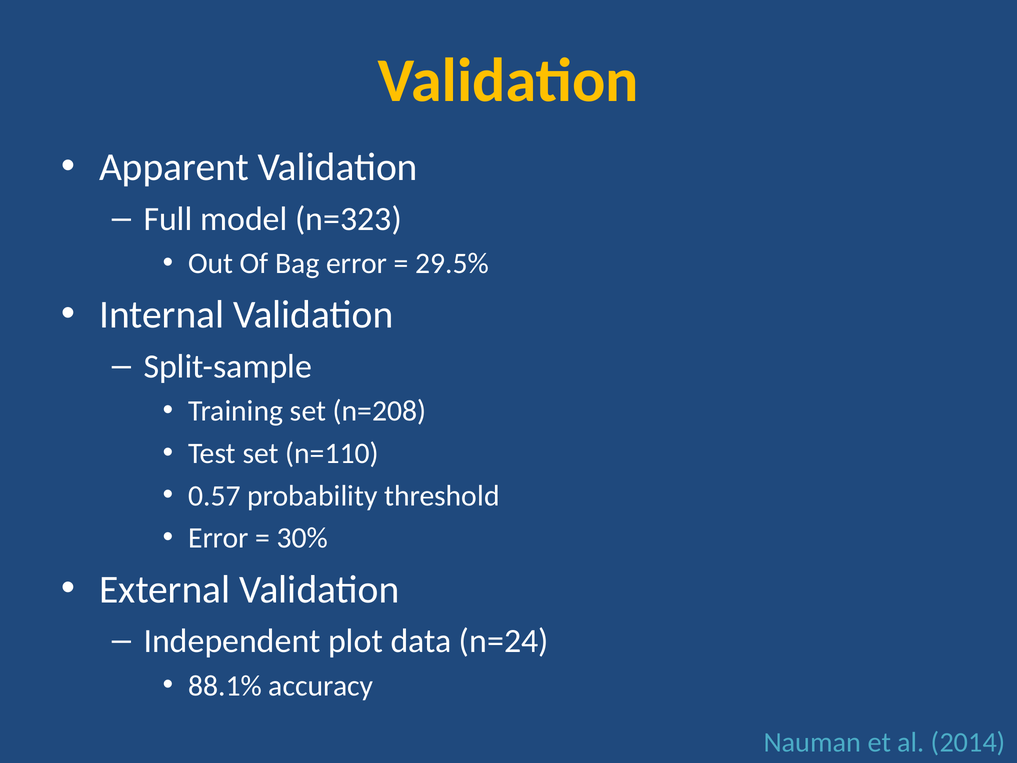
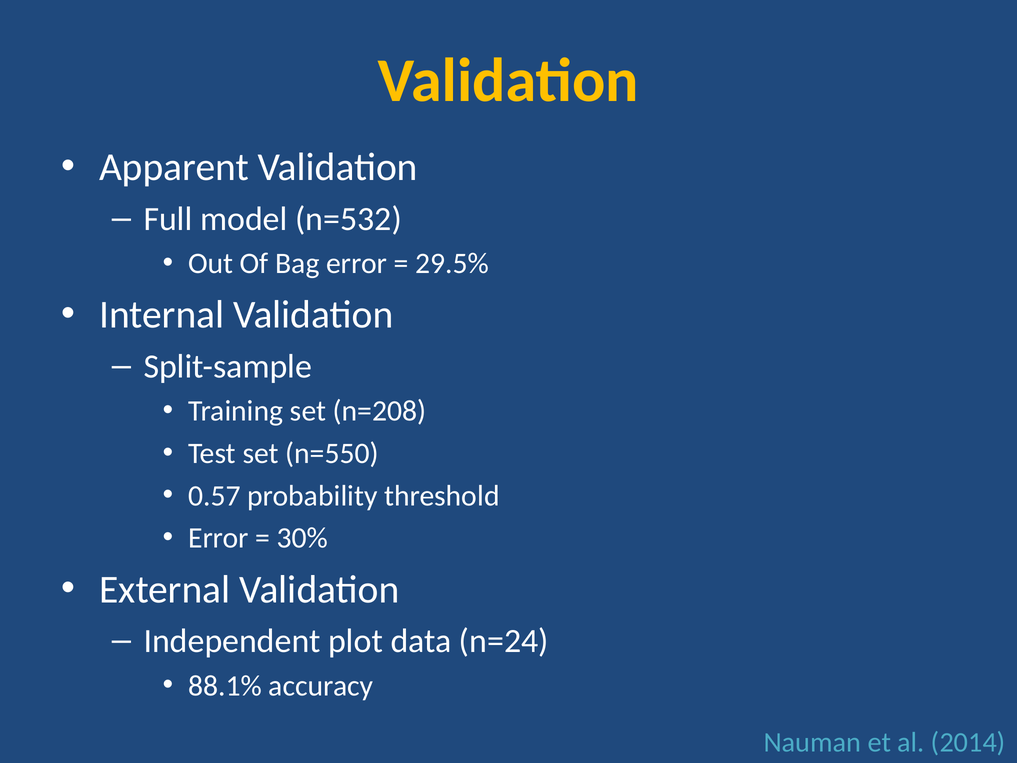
n=323: n=323 -> n=532 (349, 219)
n=110: n=110 -> n=550 (332, 453)
